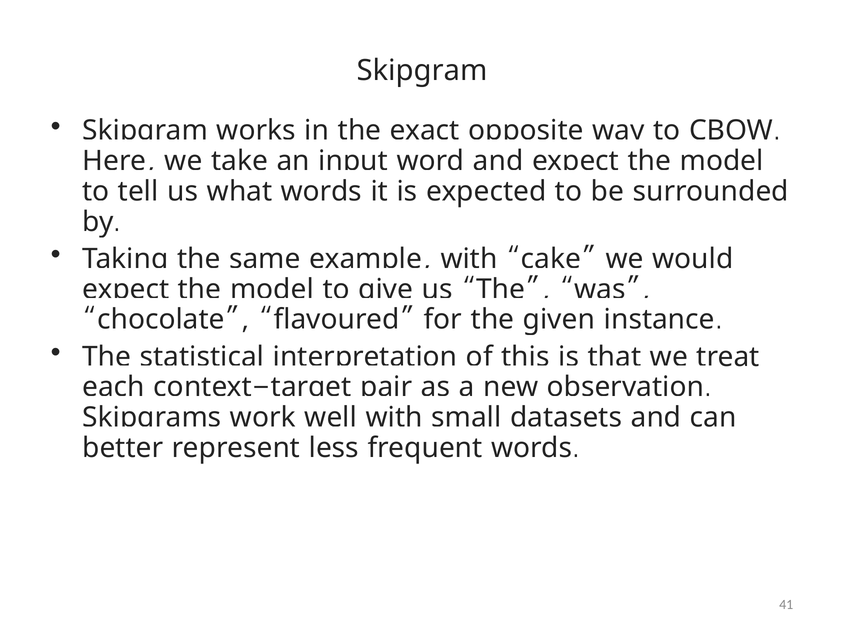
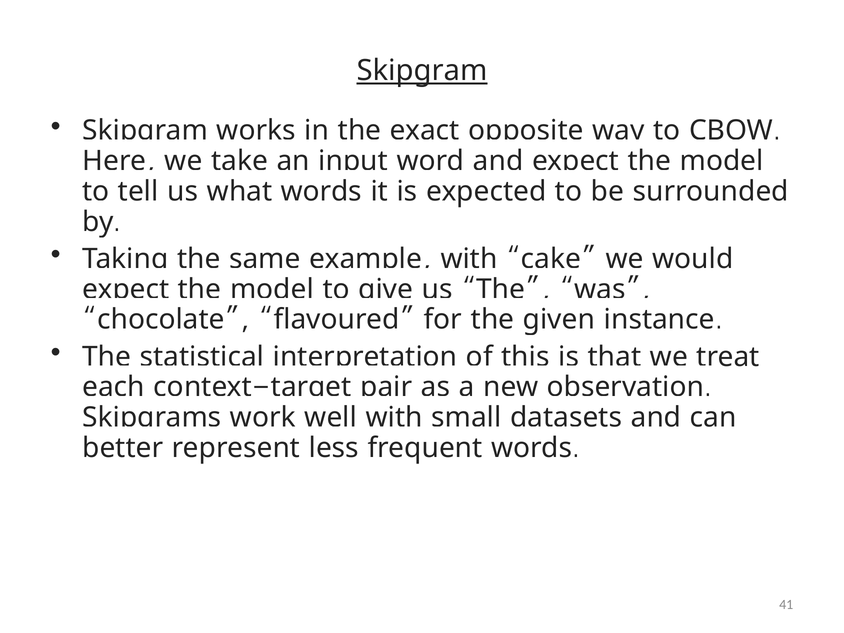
Skipgram underline: none -> present (422, 71)
